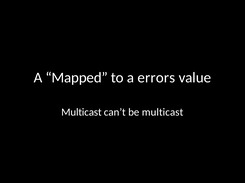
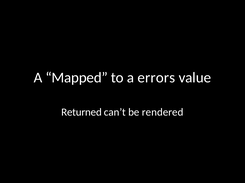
Multicast: Multicast -> Returned (82, 113)
be multicast: multicast -> rendered (163, 113)
